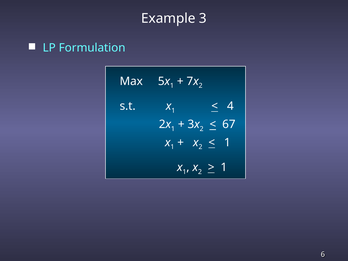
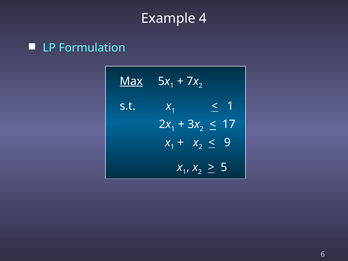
3: 3 -> 4 (203, 18)
Max underline: none -> present (131, 81)
4: 4 -> 1 (230, 106)
67: 67 -> 17 (229, 124)
1: 1 -> 9 (227, 142)
1: 1 -> 5 (224, 167)
